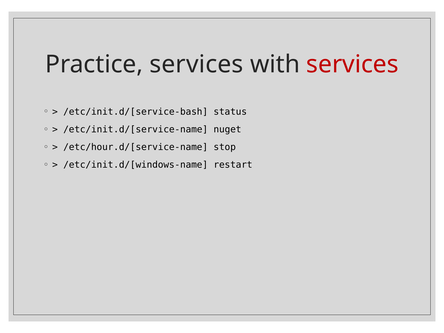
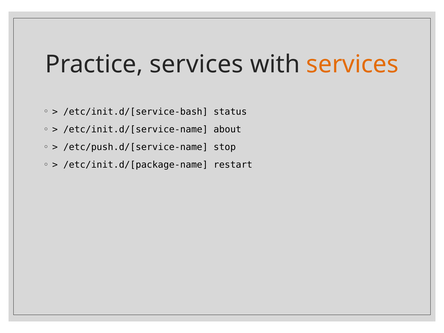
services colour: red -> orange (352, 64)
nuget: nuget -> about (227, 129)
/etc/hour.d/[service-name: /etc/hour.d/[service-name -> /etc/push.d/[service-name (136, 147)
/etc/init.d/[windows-name: /etc/init.d/[windows-name -> /etc/init.d/[package-name (136, 165)
